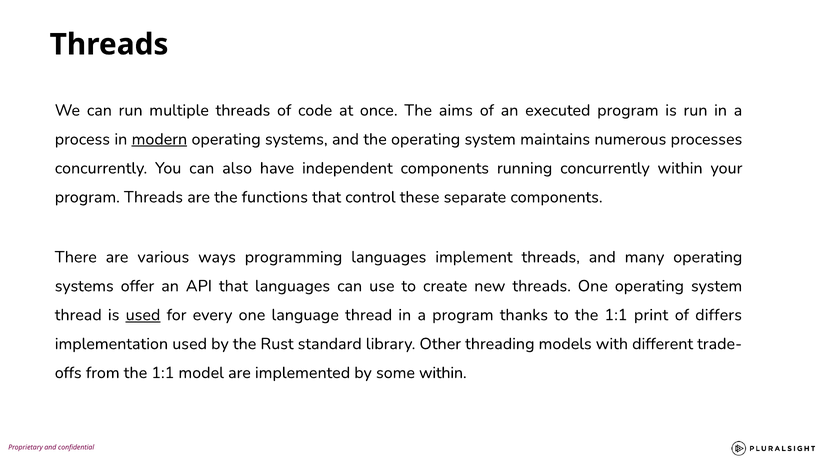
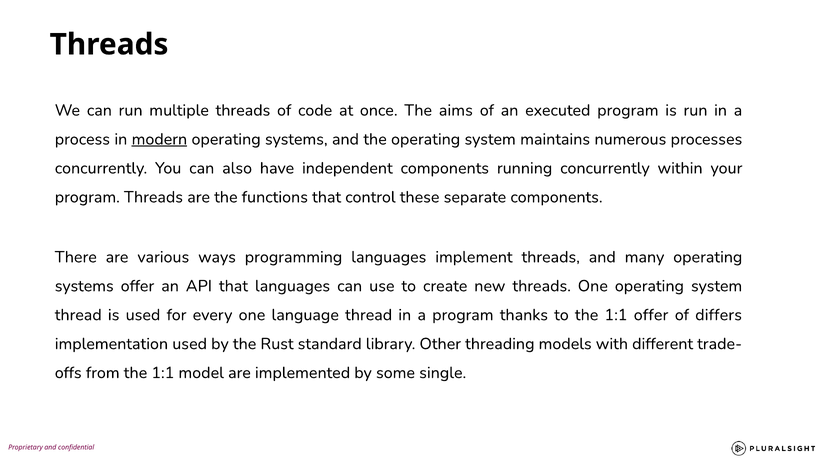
used underline: present -> none (143, 315)
1:1 print: print -> offer (651, 315)
some within: within -> single (443, 372)
